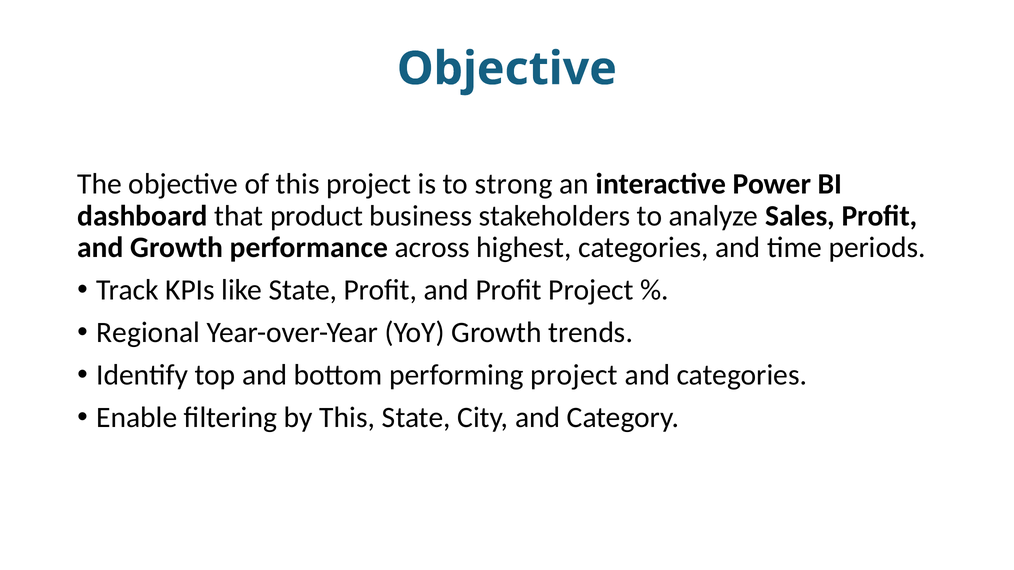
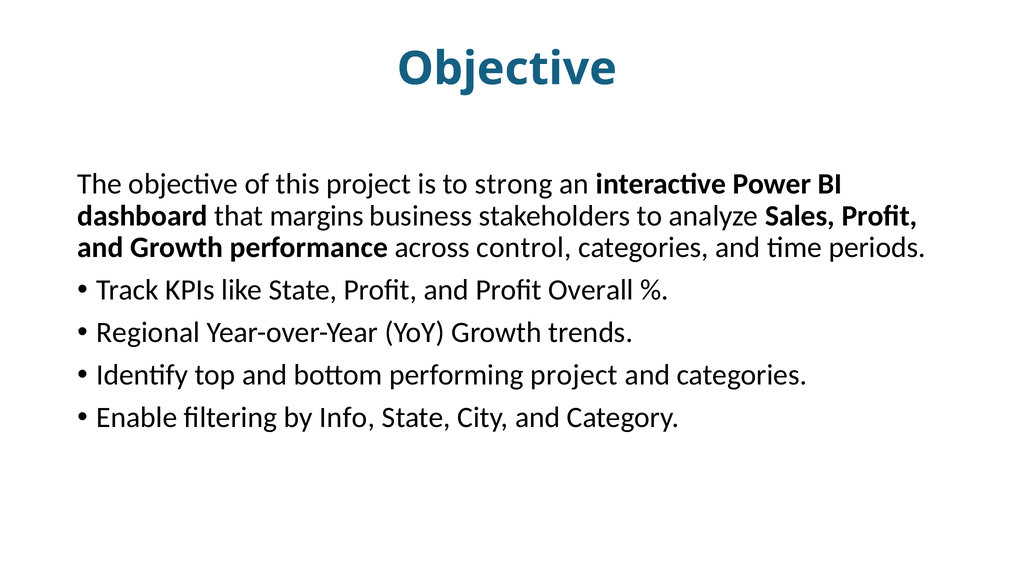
product: product -> margins (317, 216)
highest: highest -> control (524, 248)
Profit Project: Project -> Overall (591, 290)
by This: This -> Info (347, 418)
